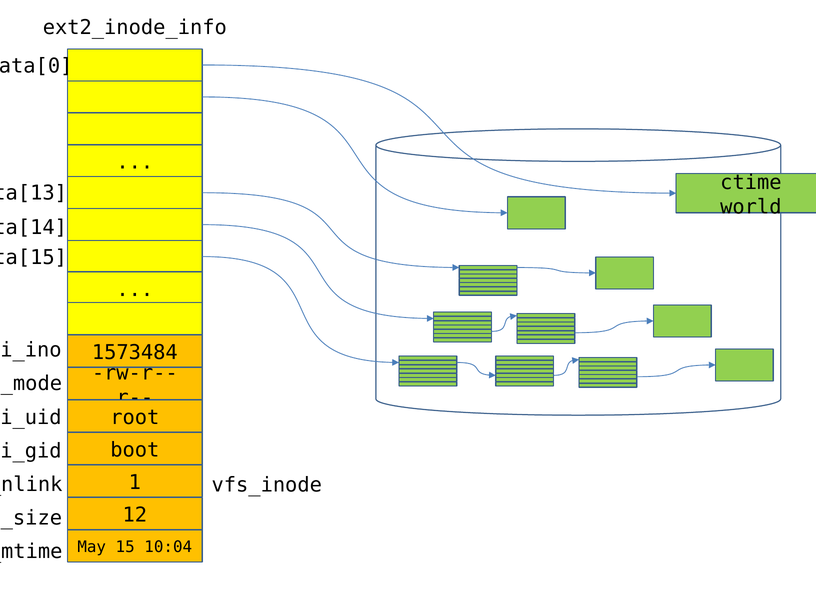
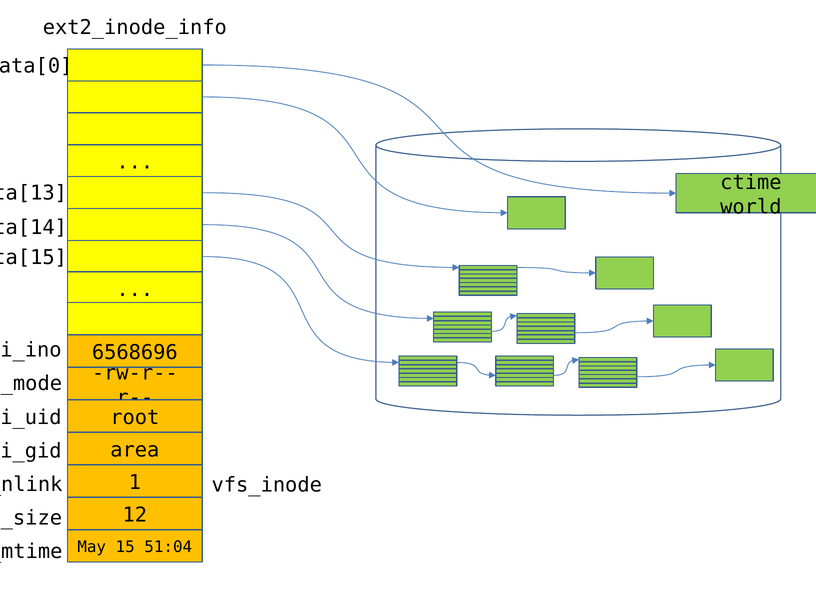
1573484: 1573484 -> 6568696 (135, 353)
boot: boot -> area (135, 450)
10:04: 10:04 -> 51:04 (168, 547)
